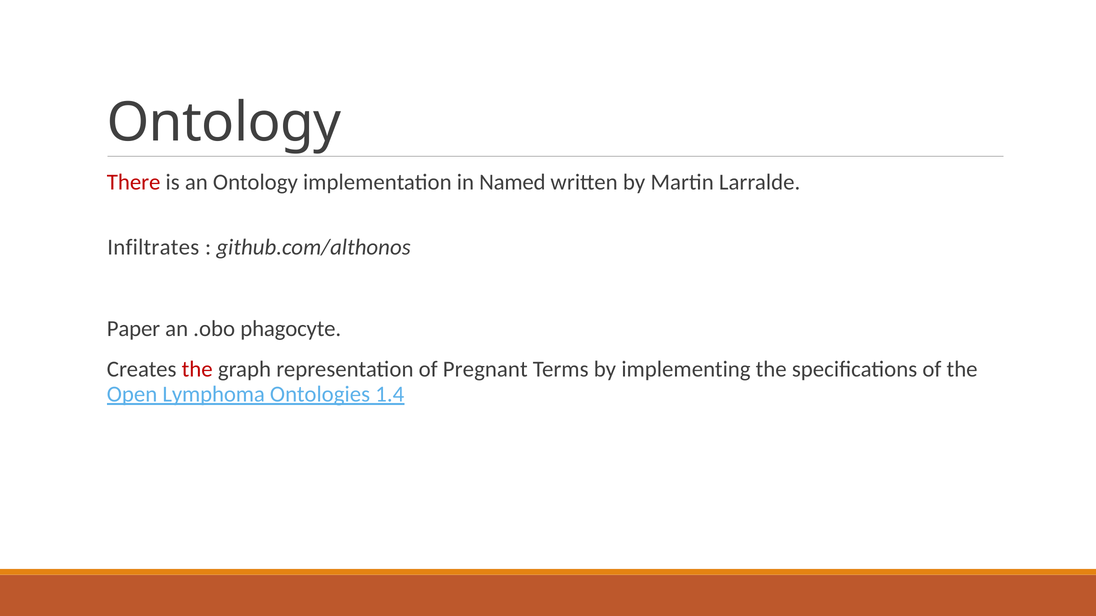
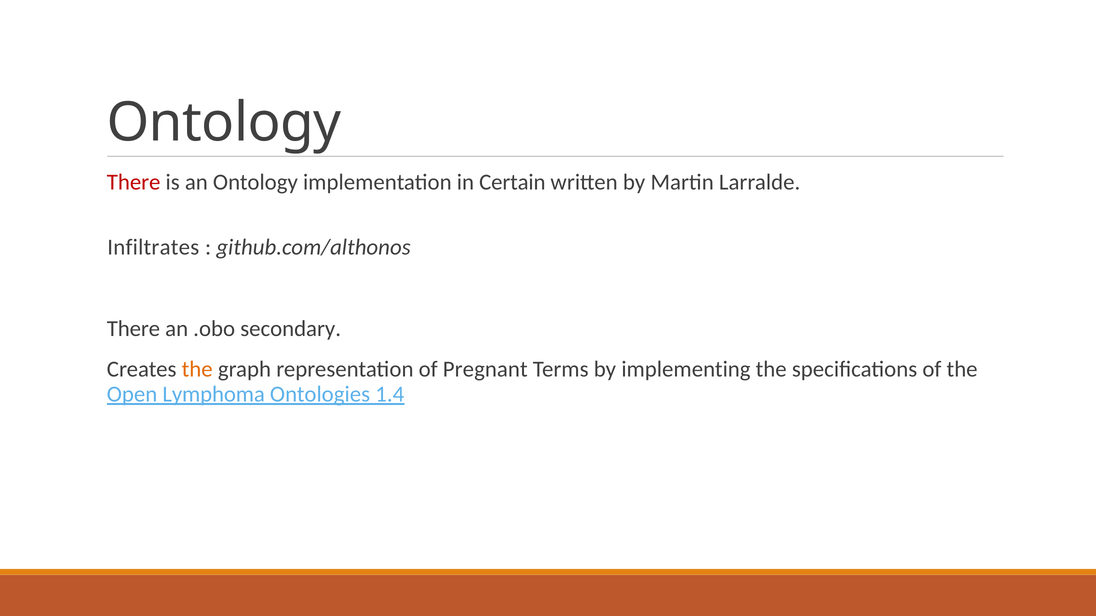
Named: Named -> Certain (512, 182)
Paper: Paper -> There (133, 329)
phagocyte: phagocyte -> secondary (291, 329)
the colour: red -> orange (197, 369)
